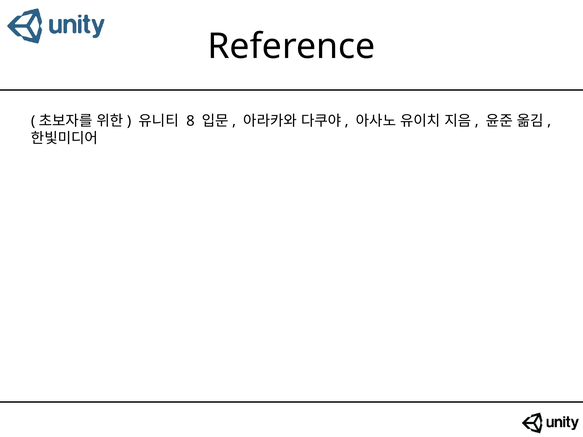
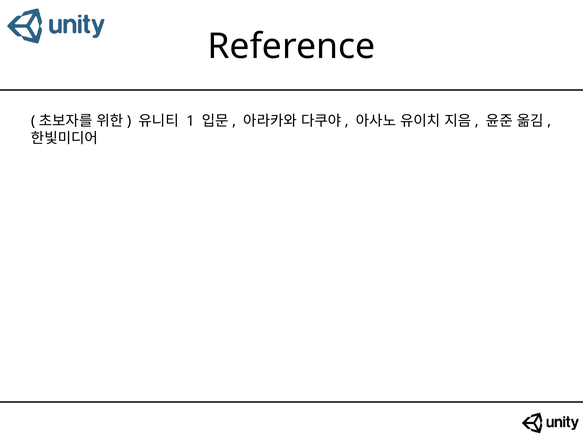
8: 8 -> 1 (190, 121)
